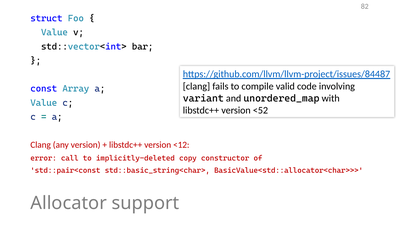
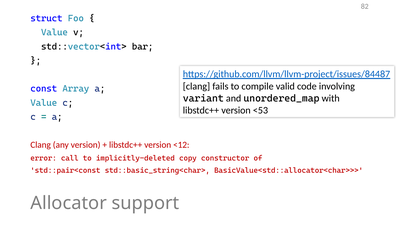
<52: <52 -> <53 (260, 110)
